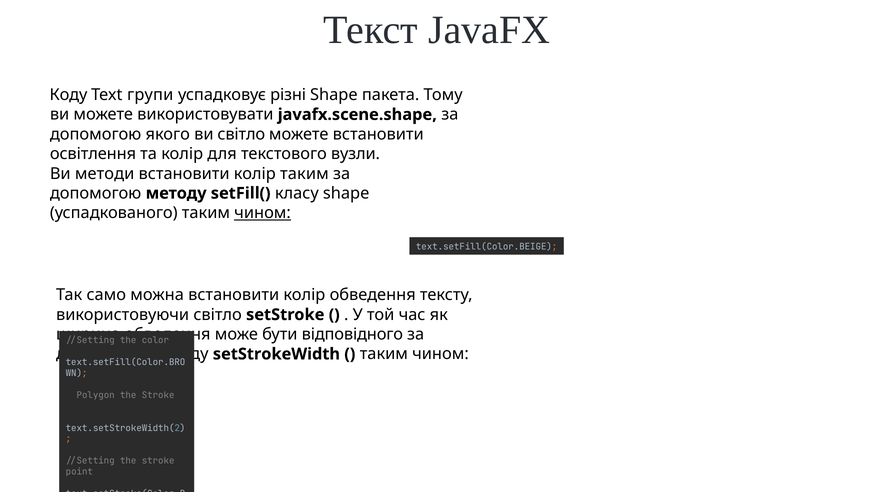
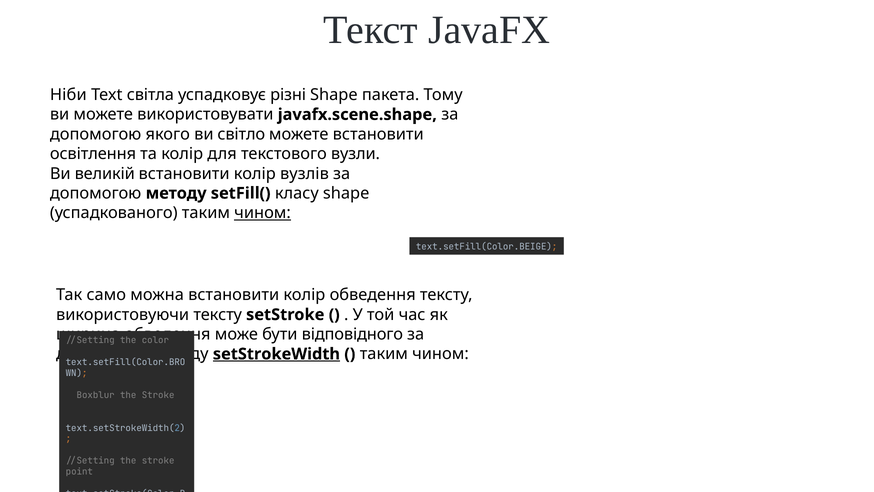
Коду: Коду -> Ніби (68, 95)
групи: групи -> світла (150, 95)
методи: методи -> великій (105, 173)
колір таким: таким -> вузлів (304, 173)
використовуючи світло: світло -> тексту (218, 314)
setStrokeWidth underline: none -> present (276, 354)
//Polygon: //Polygon -> //Boxblur (90, 395)
